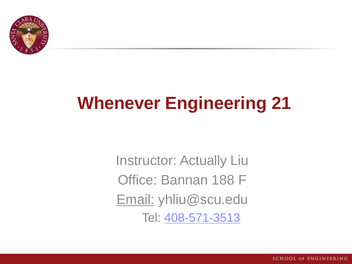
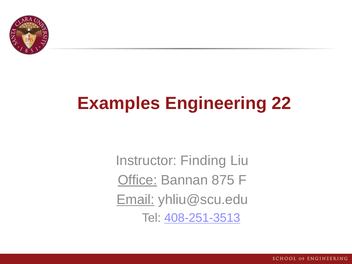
Whenever: Whenever -> Examples (119, 103)
21: 21 -> 22 (281, 103)
Actually: Actually -> Finding (203, 161)
Office underline: none -> present (137, 180)
188: 188 -> 875 (223, 180)
408-571-3513: 408-571-3513 -> 408-251-3513 (202, 218)
